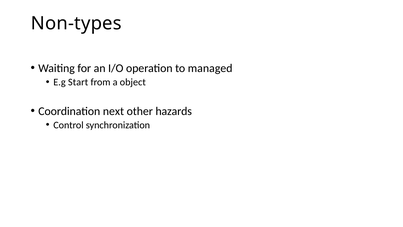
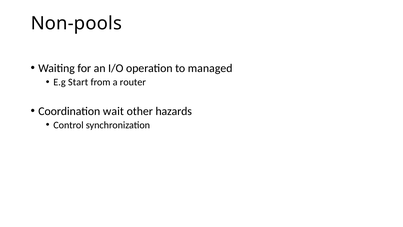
Non-types: Non-types -> Non-pools (76, 23)
object: object -> router (133, 82)
next: next -> wait (113, 111)
